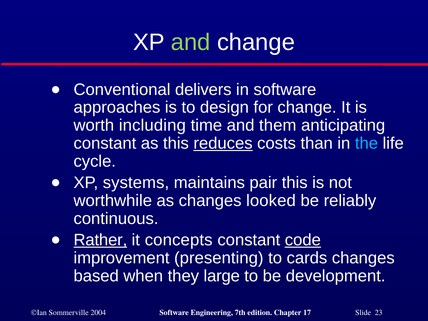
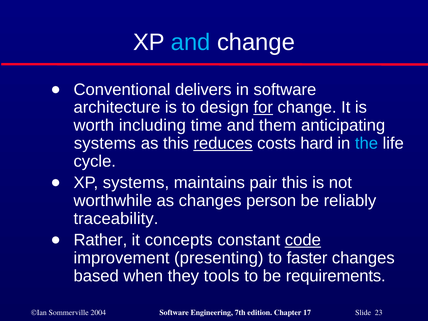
and colour: light green -> light blue (191, 42)
approaches: approaches -> architecture (117, 107)
for underline: none -> present (263, 107)
constant: constant -> systems (105, 143)
than: than -> hard (317, 143)
looked: looked -> person (271, 201)
continuous: continuous -> traceability (116, 219)
Rather underline: present -> none (100, 240)
cards: cards -> faster (307, 258)
large: large -> tools (222, 276)
development: development -> requirements (336, 276)
